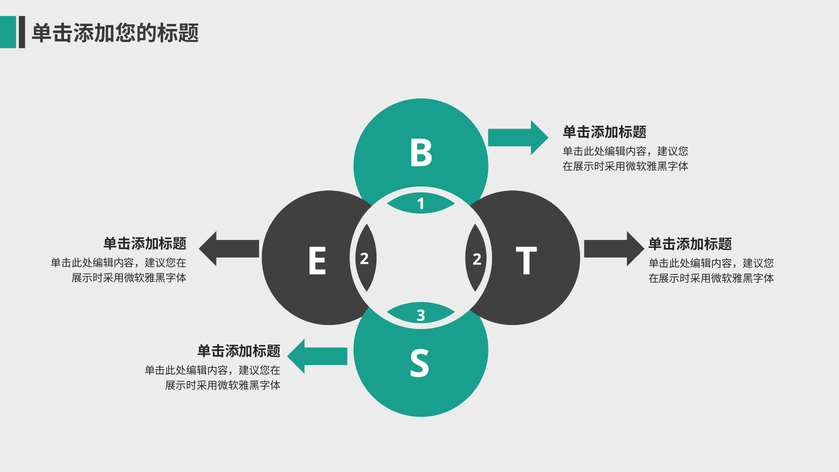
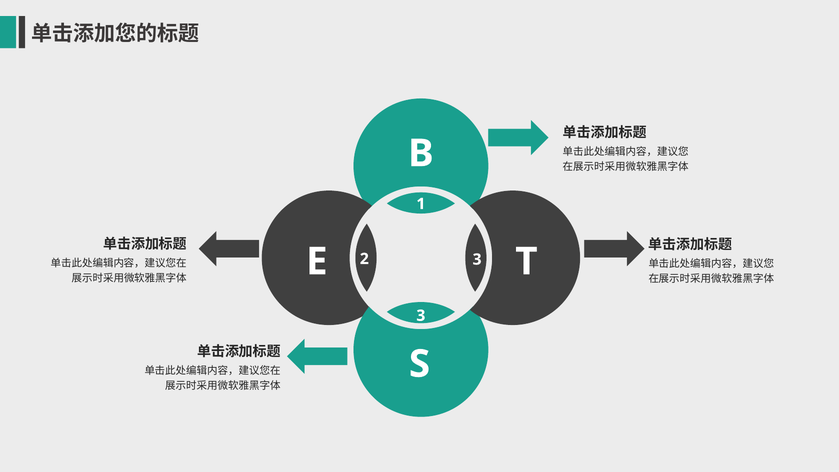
2 2: 2 -> 3 (477, 259)
